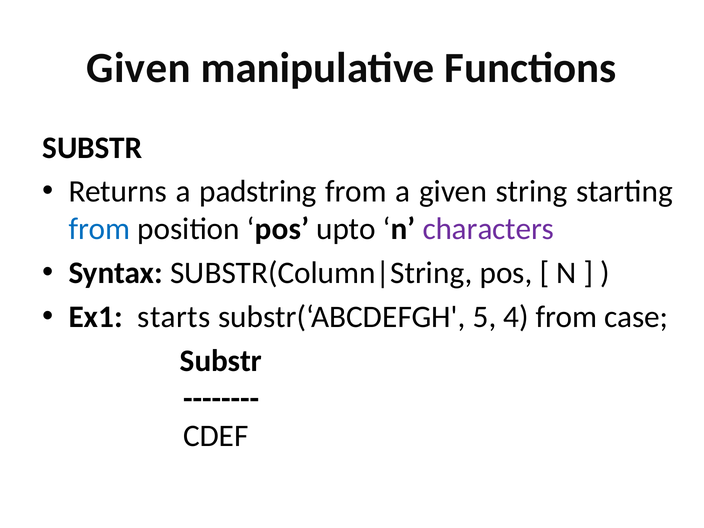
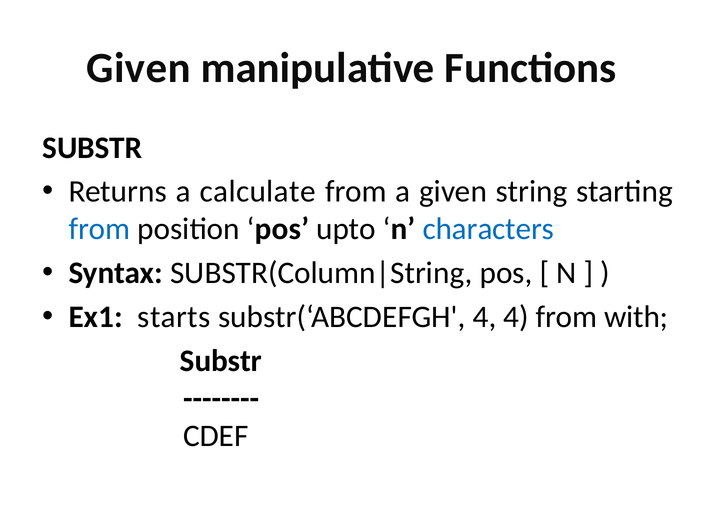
padstring: padstring -> calculate (258, 192)
characters colour: purple -> blue (488, 229)
substr(‘ABCDEFGH 5: 5 -> 4 (484, 317)
case: case -> with (636, 317)
